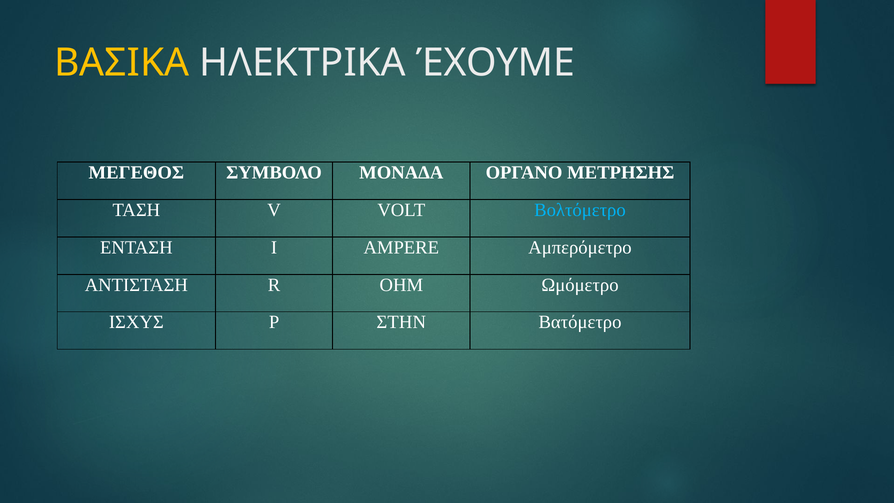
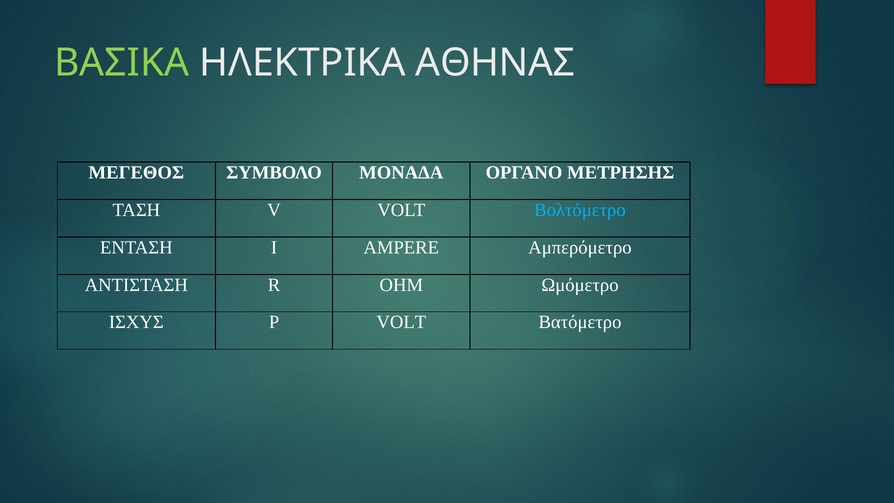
ΒΑΣΙΚΑ colour: yellow -> light green (122, 63)
ΈΧΟΥΜΕ: ΈΧΟΥΜΕ -> ΑΘΗΝΑΣ (495, 63)
P ΣΤΗΝ: ΣΤΗΝ -> VOLT (401, 322)
